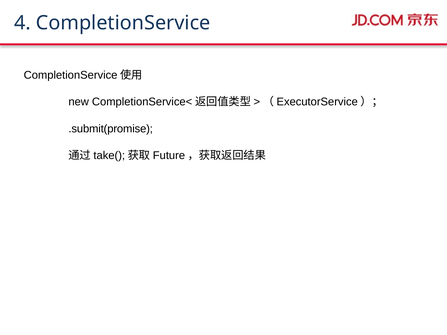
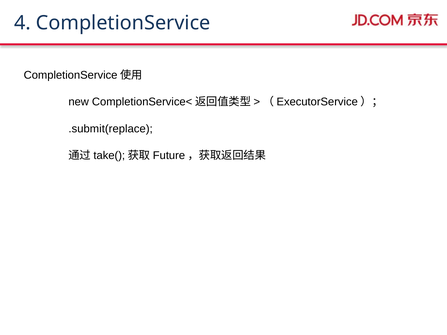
.submit(promise: .submit(promise -> .submit(replace (111, 129)
